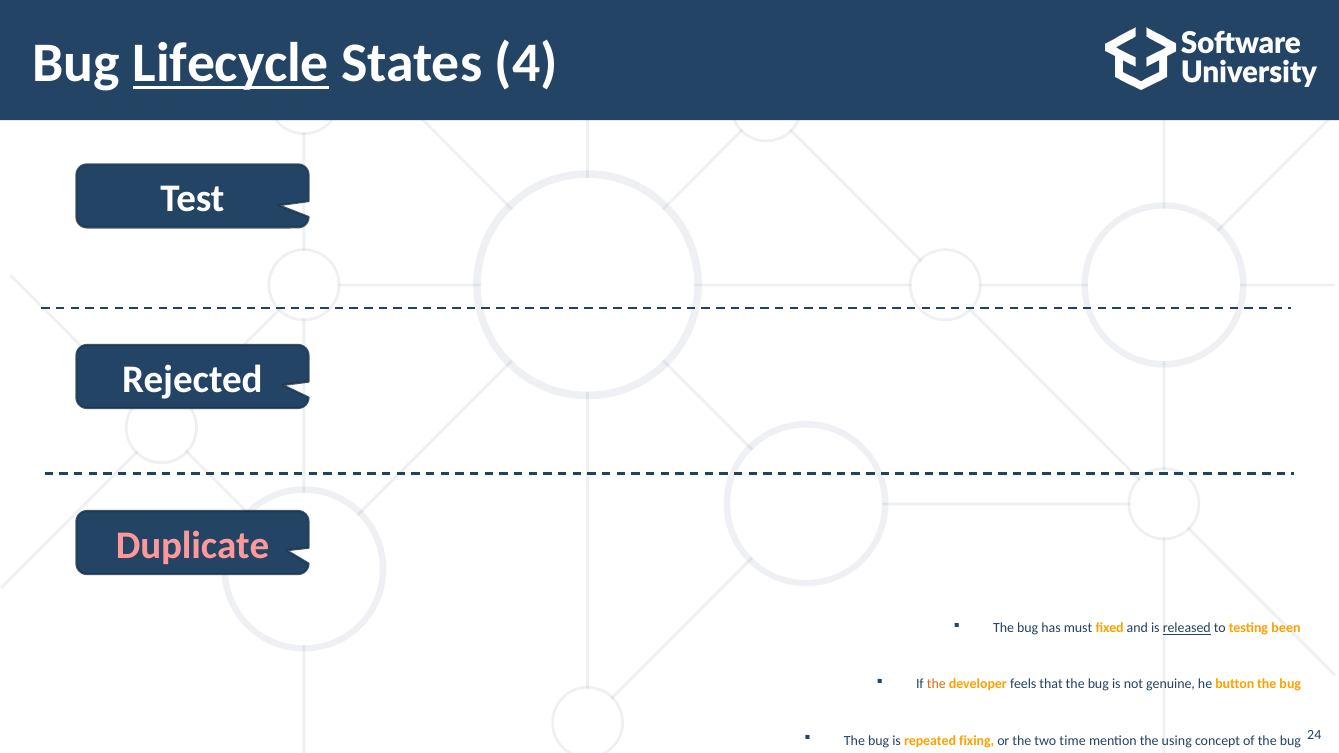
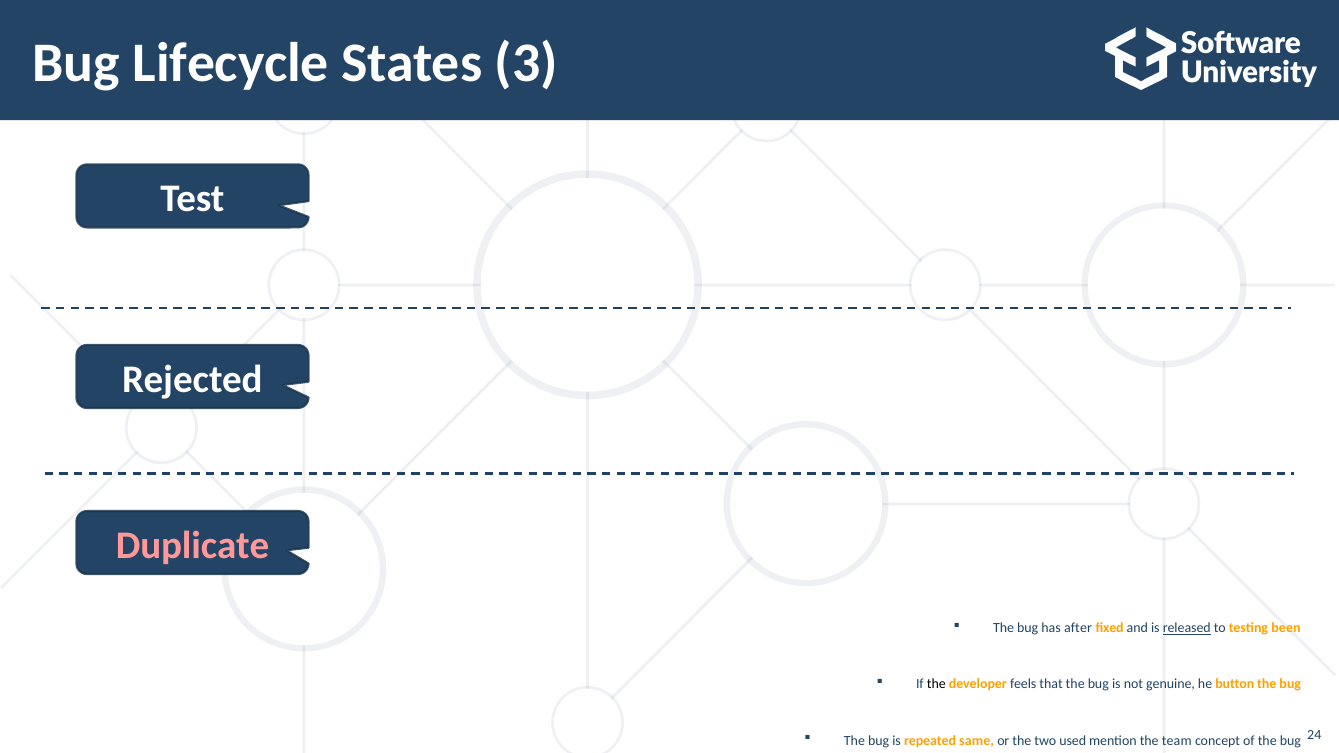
Lifecycle underline: present -> none (231, 63)
4: 4 -> 3 (526, 63)
must: must -> after (1078, 628)
the colour: orange -> black (936, 684)
fixing: fixing -> same (977, 741)
time: time -> used (1073, 741)
using: using -> team (1177, 741)
